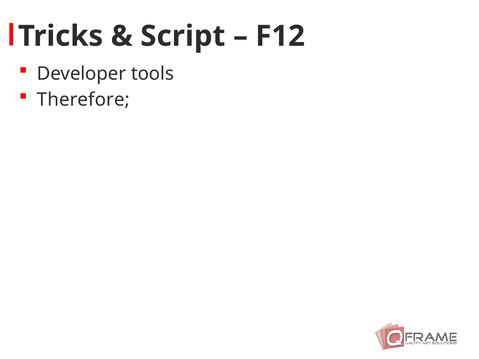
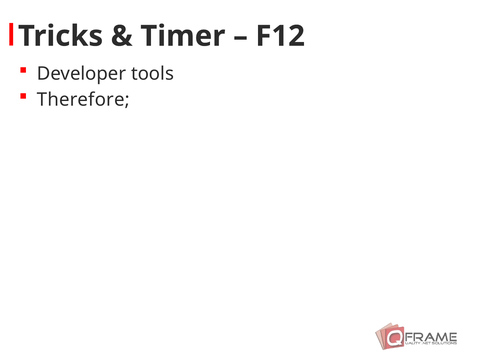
Script: Script -> Timer (183, 36)
